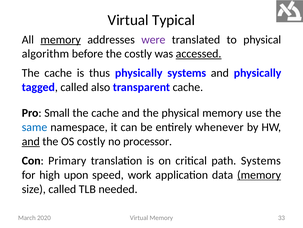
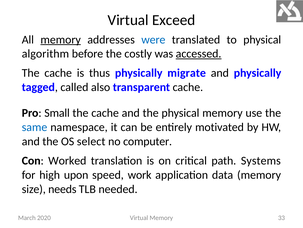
Typical: Typical -> Exceed (174, 20)
were colour: purple -> blue (153, 39)
physically systems: systems -> migrate (187, 73)
whenever: whenever -> motivated (219, 127)
and underline: present -> none (31, 141)
OS costly: costly -> select (91, 141)
processor: processor -> computer (148, 141)
Primary: Primary -> Worked (67, 160)
memory underline: present -> none (259, 174)
size called: called -> needs (62, 188)
